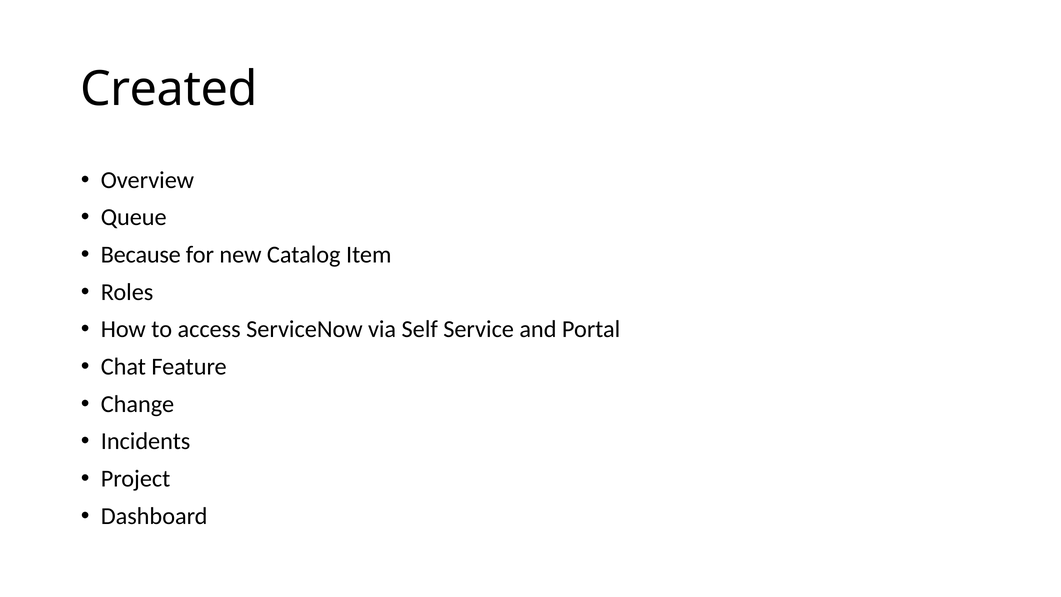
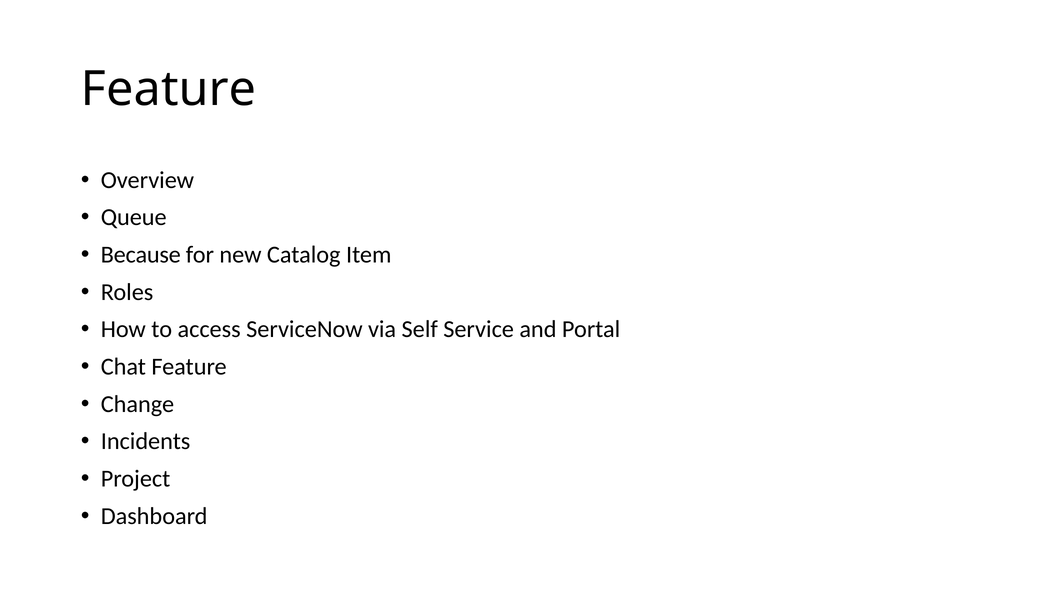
Created: Created -> Feature (169, 89)
